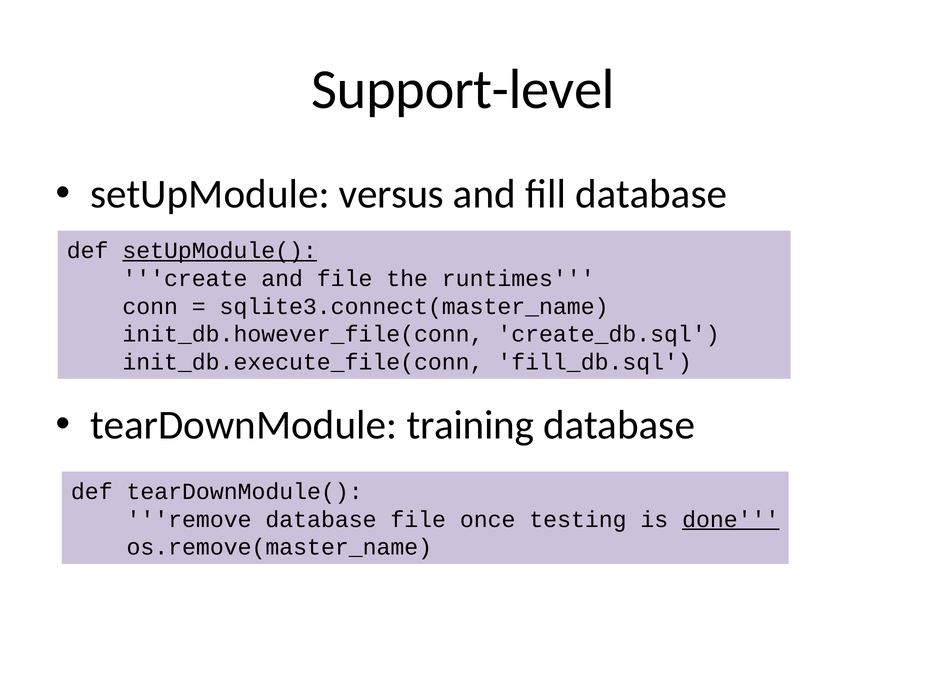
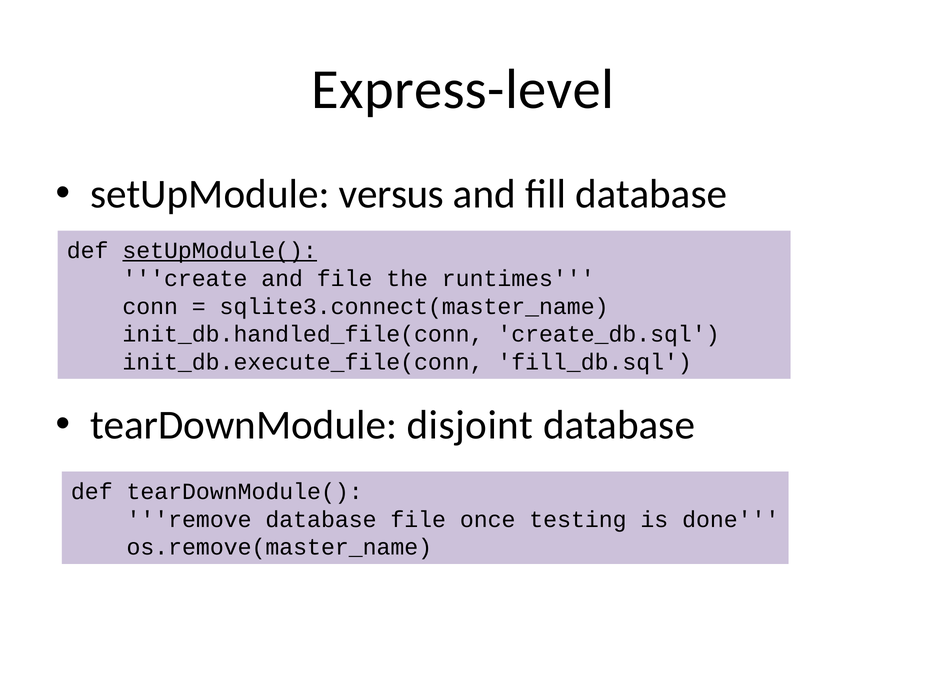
Support-level: Support-level -> Express-level (463, 90)
init_db.however_file(conn: init_db.however_file(conn -> init_db.handled_file(conn (303, 334)
training: training -> disjoint (470, 425)
done underline: present -> none (731, 519)
